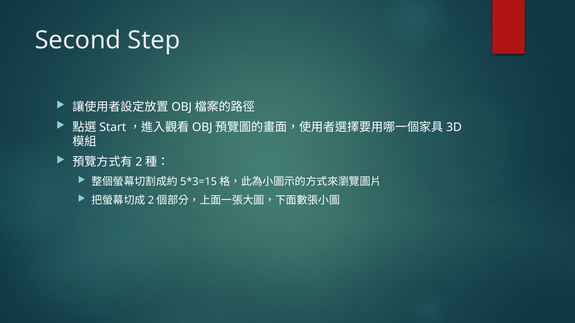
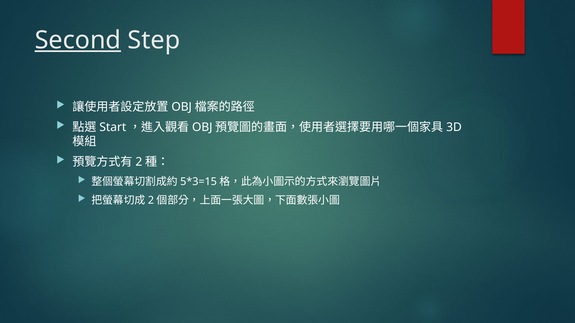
Second underline: none -> present (78, 40)
